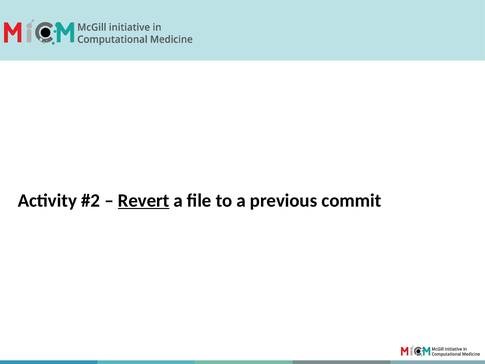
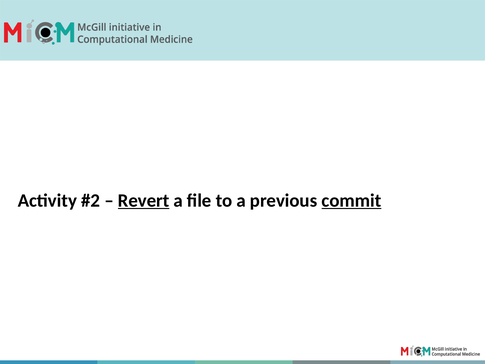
commit underline: none -> present (351, 200)
